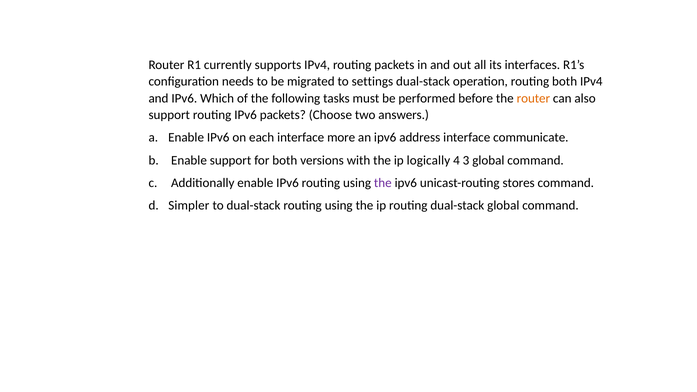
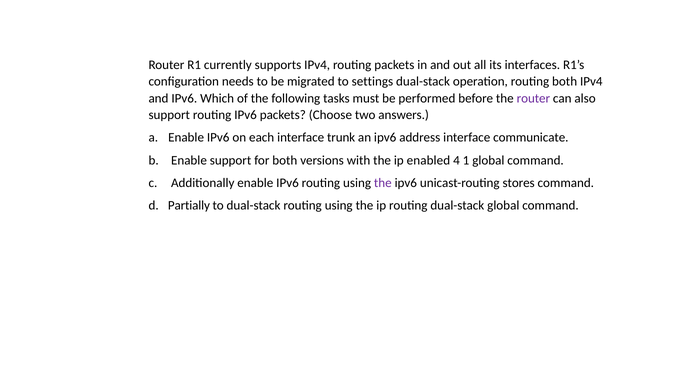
router colour: orange -> purple (533, 98)
more: more -> trunk (341, 138)
logically: logically -> enabled (428, 160)
3: 3 -> 1 (466, 160)
Simpler: Simpler -> Partially (189, 205)
